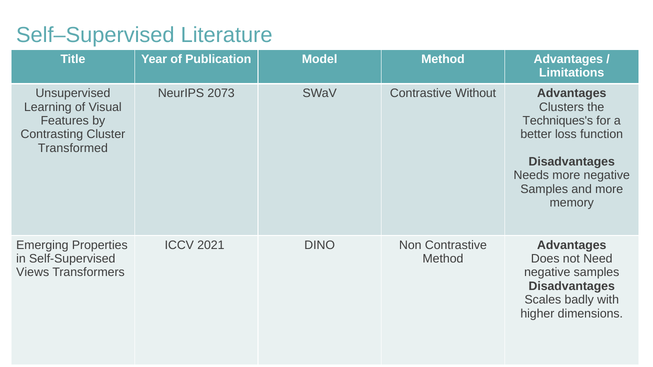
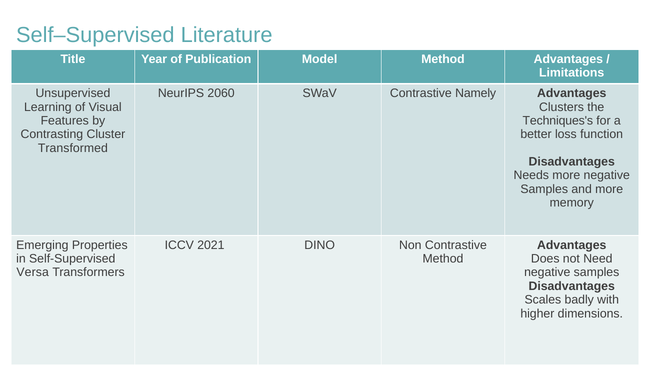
2073: 2073 -> 2060 (221, 93)
Without: Without -> Namely (476, 93)
Views: Views -> Versa (33, 273)
